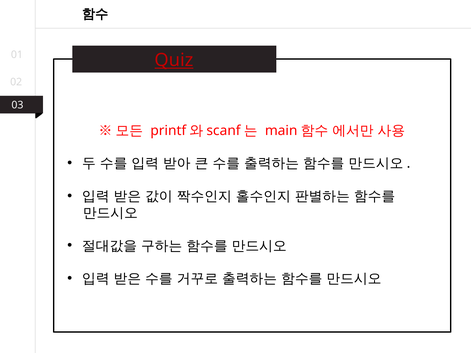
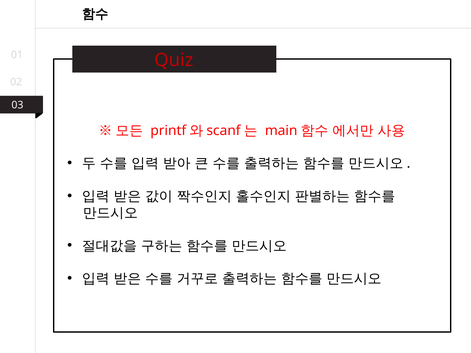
Quiz underline: present -> none (174, 60)
